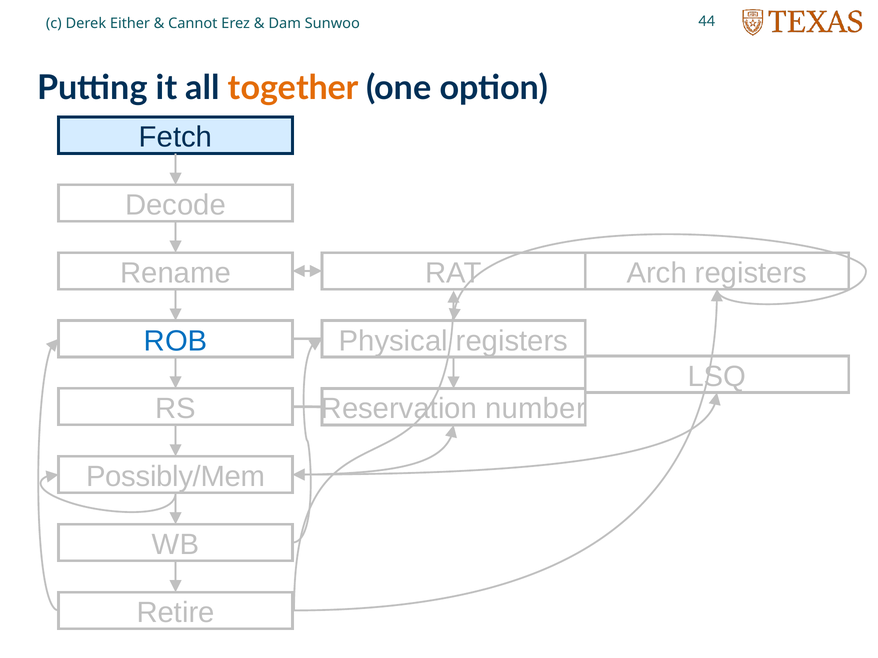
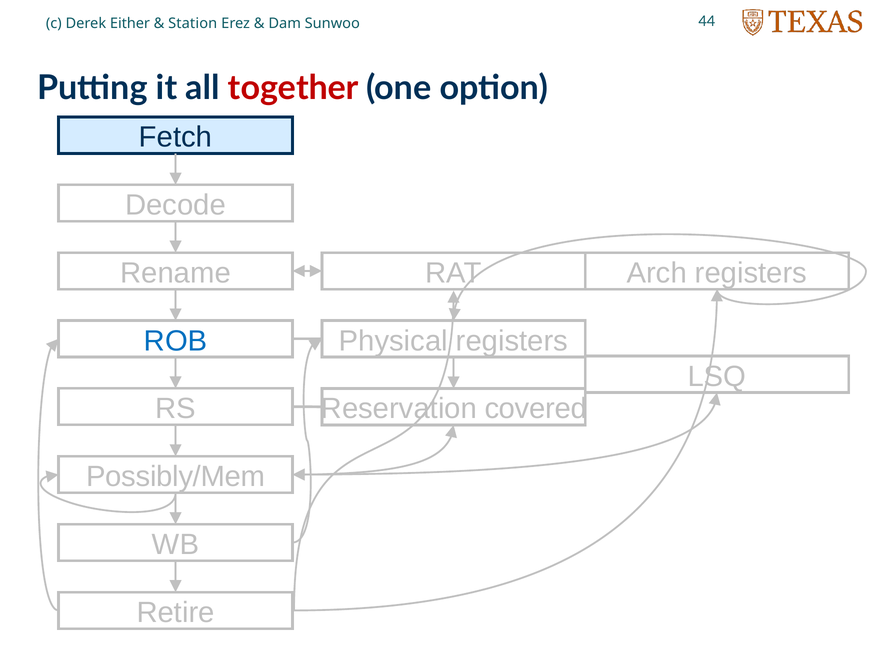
Cannot: Cannot -> Station (193, 23)
together colour: orange -> red (293, 88)
number: number -> covered (536, 409)
